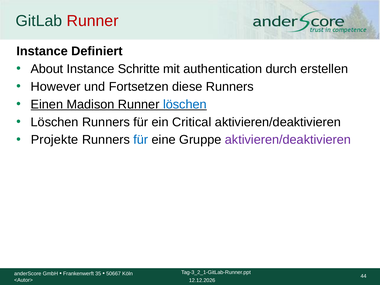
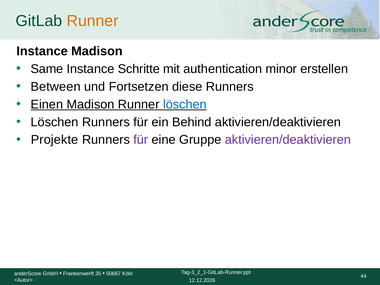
Runner colour: red -> orange (93, 21)
Instance Definiert: Definiert -> Madison (97, 51)
About: About -> Same (47, 69)
durch: durch -> minor (281, 69)
However: However -> Between (56, 87)
Critical: Critical -> Behind (192, 122)
für colour: blue -> purple (141, 140)
